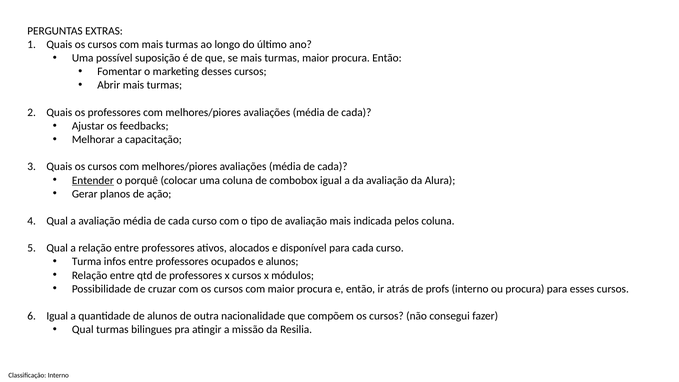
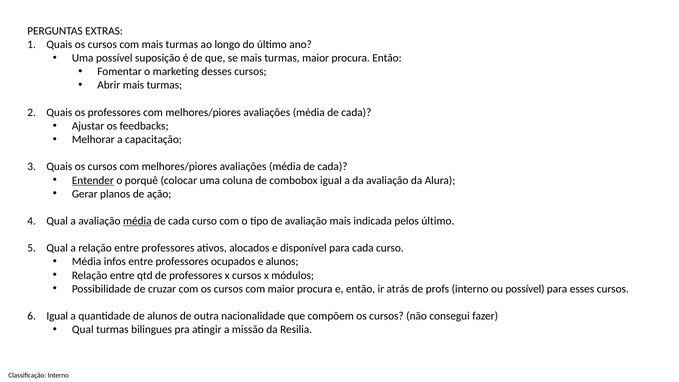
média underline: none -> present (137, 221)
pelos coluna: coluna -> último (438, 221)
Turma: Turma -> Média (87, 262)
ou procura: procura -> possível (525, 289)
